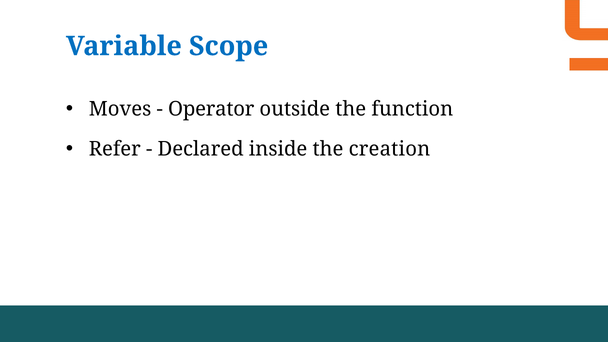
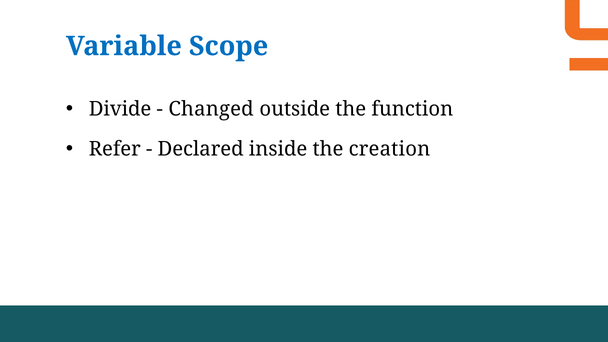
Moves: Moves -> Divide (120, 109)
Operator: Operator -> Changed (211, 109)
